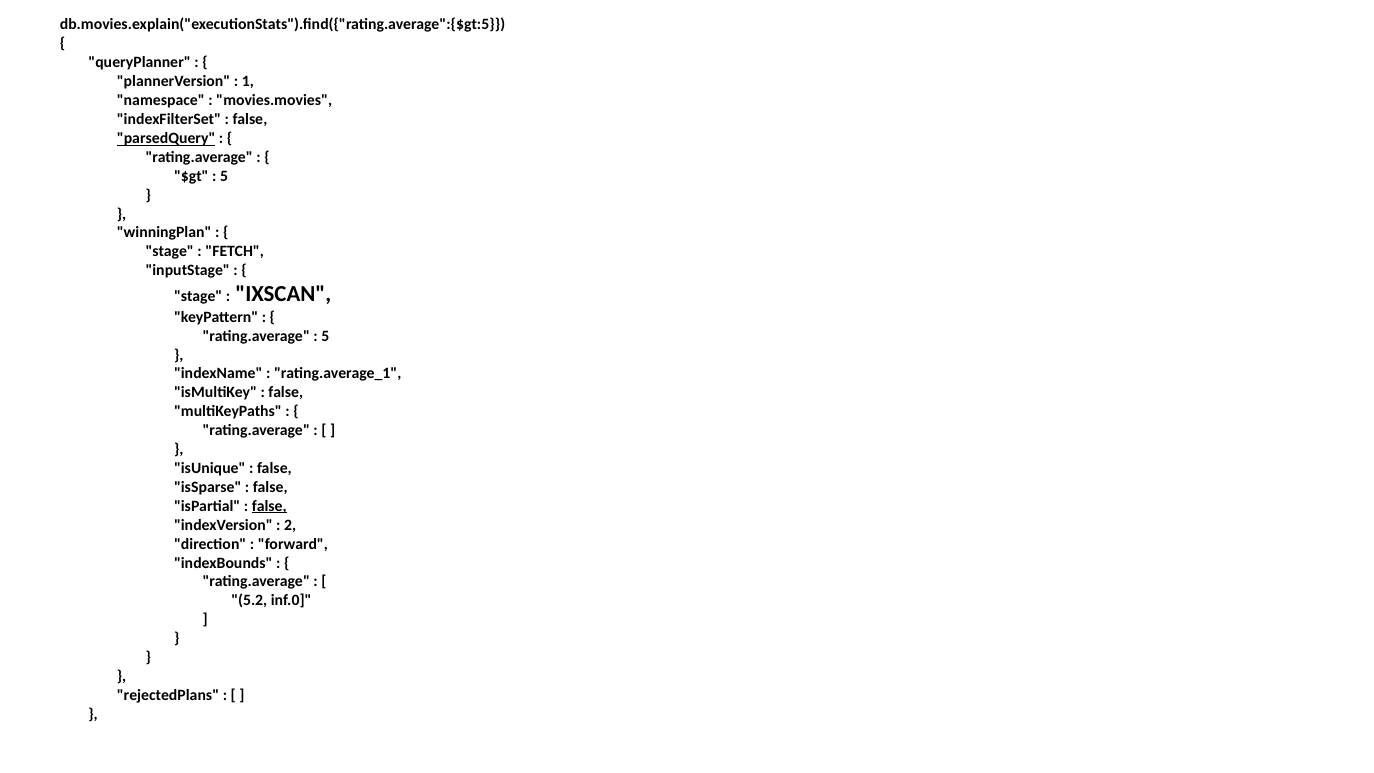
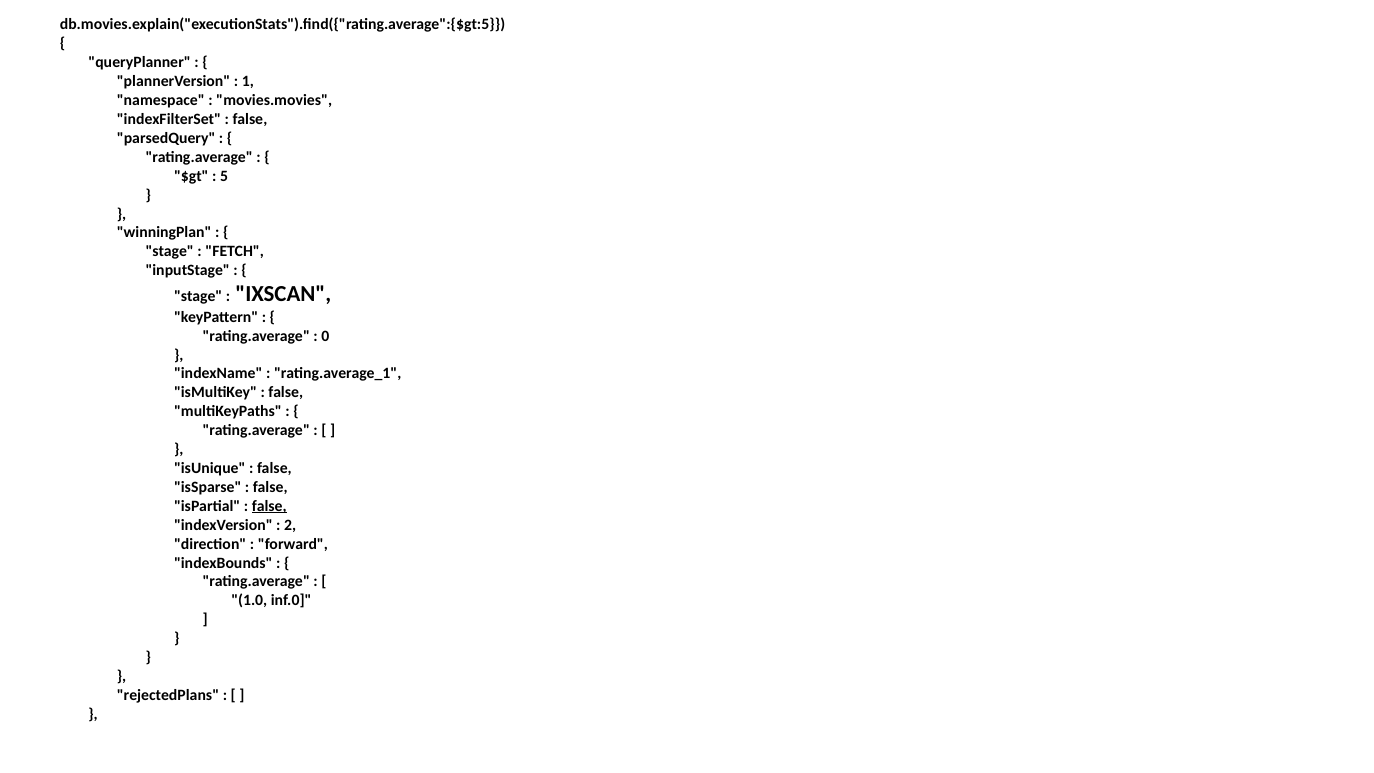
parsedQuery underline: present -> none (166, 138)
5: 5 -> 0 (325, 336)
5.2: 5.2 -> 1.0 (249, 601)
